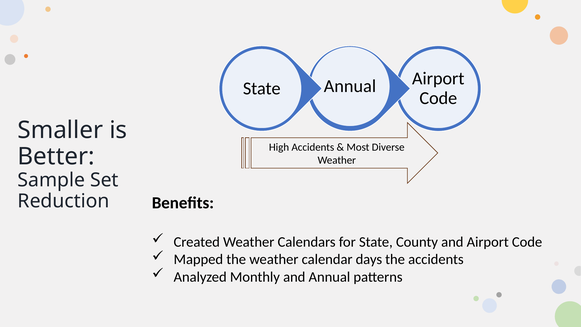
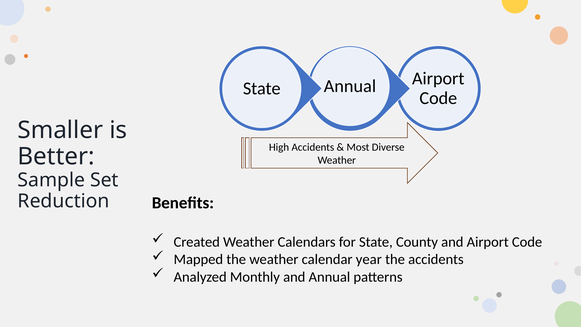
days: days -> year (369, 259)
